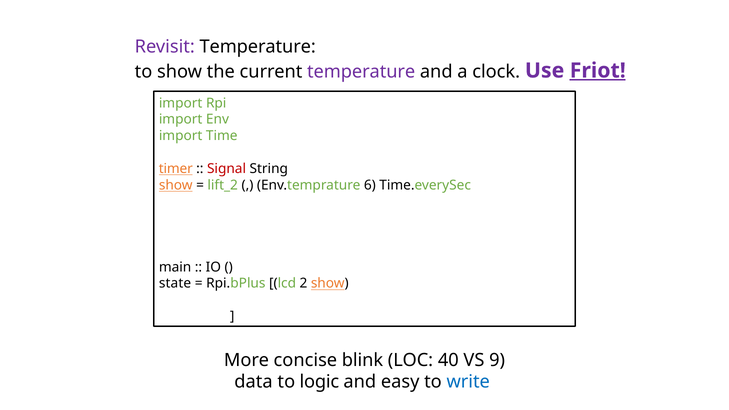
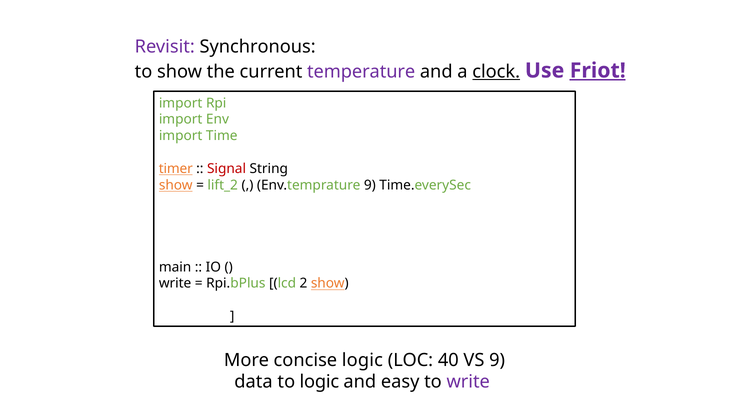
Revisit Temperature: Temperature -> Synchronous (258, 47)
clock underline: none -> present (496, 72)
Env.temprature 6: 6 -> 9 (370, 185)
state: state -> write (175, 283)
concise blink: blink -> logic (362, 360)
write colour: blue -> purple (468, 382)
